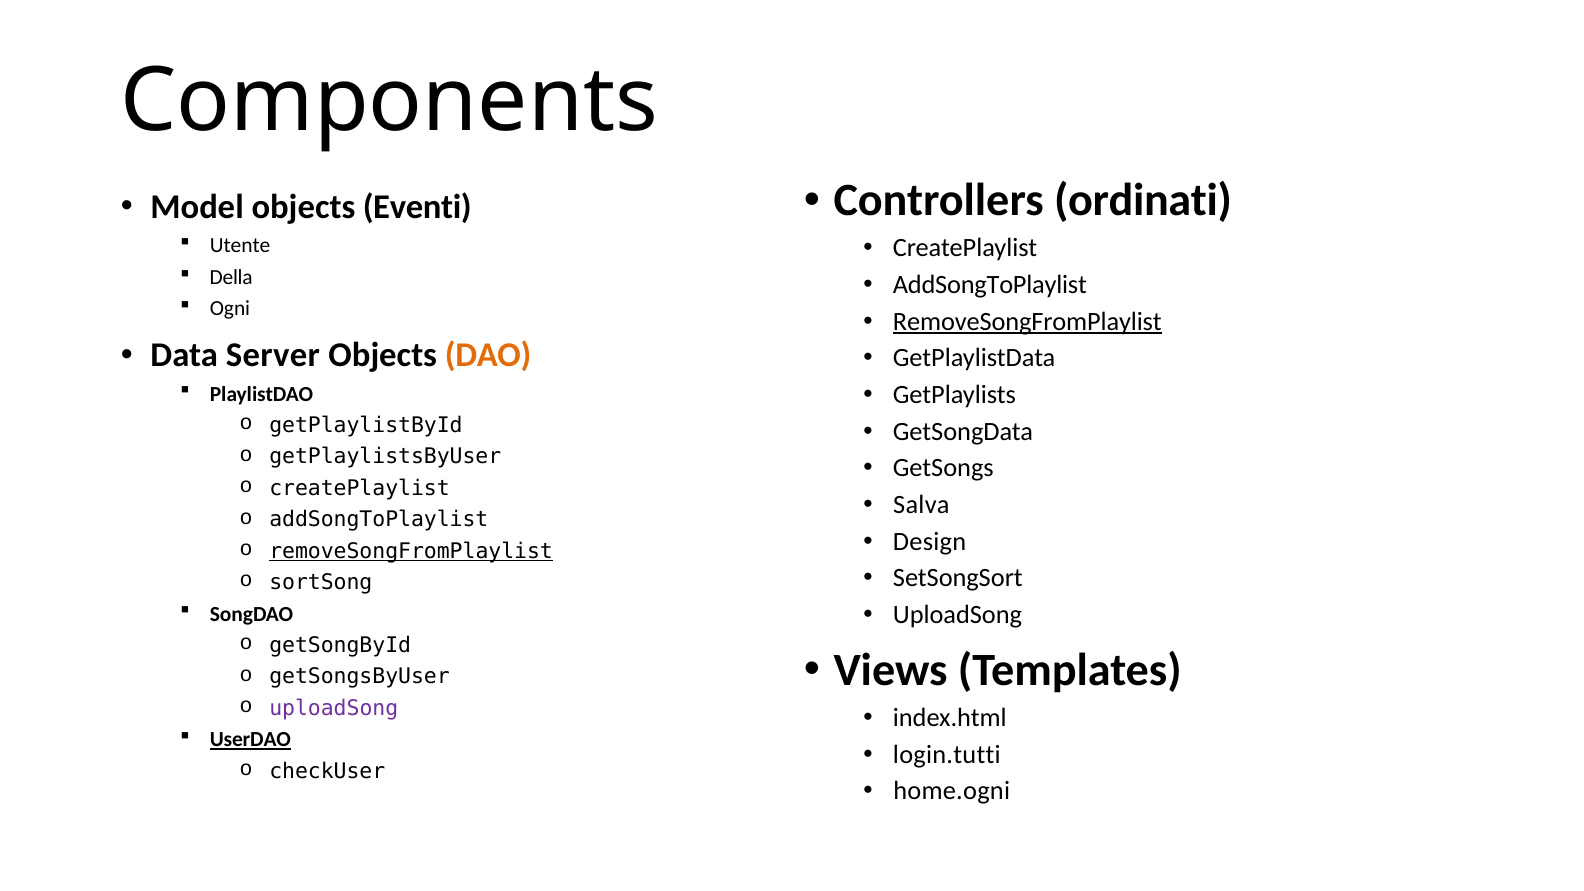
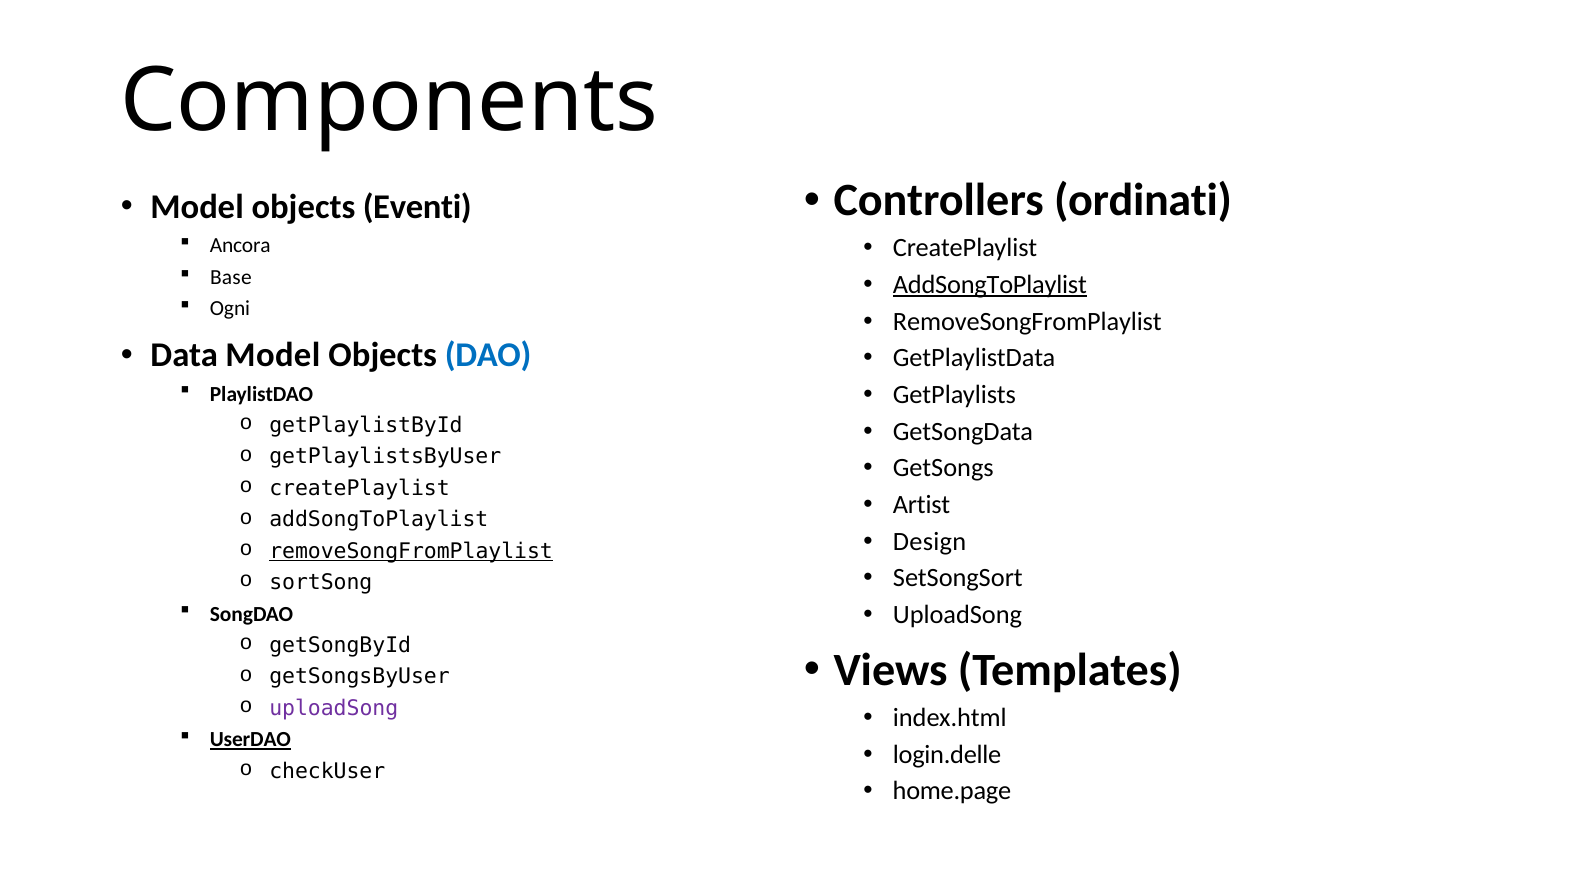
Utente: Utente -> Ancora (240, 246)
Della: Della -> Base (231, 277)
AddSongToPlaylist underline: none -> present (990, 285)
RemoveSongFromPlaylist underline: present -> none (1027, 321)
Data Server: Server -> Model (273, 355)
DAO colour: orange -> blue (488, 355)
Salva: Salva -> Artist (922, 505)
login.tutti: login.tutti -> login.delle (947, 754)
home.ogni: home.ogni -> home.page (952, 791)
